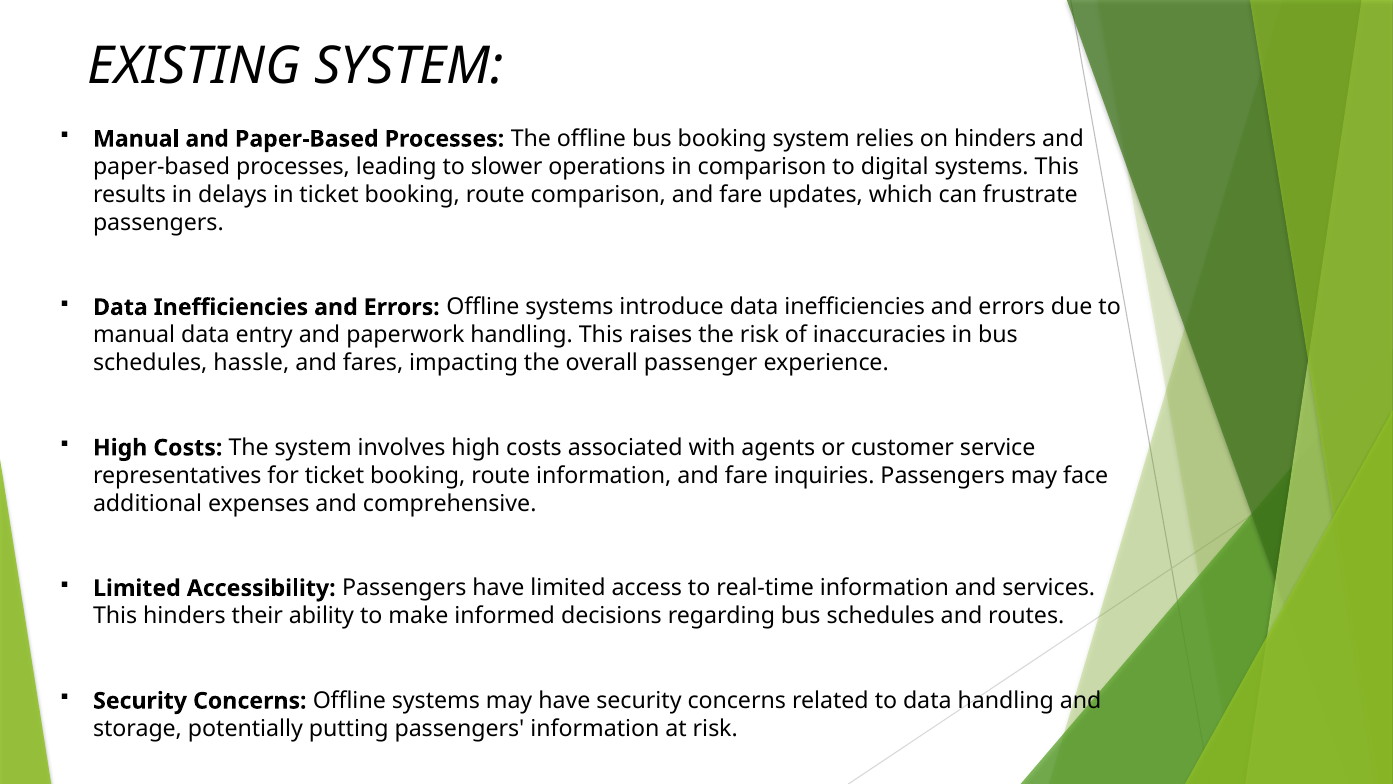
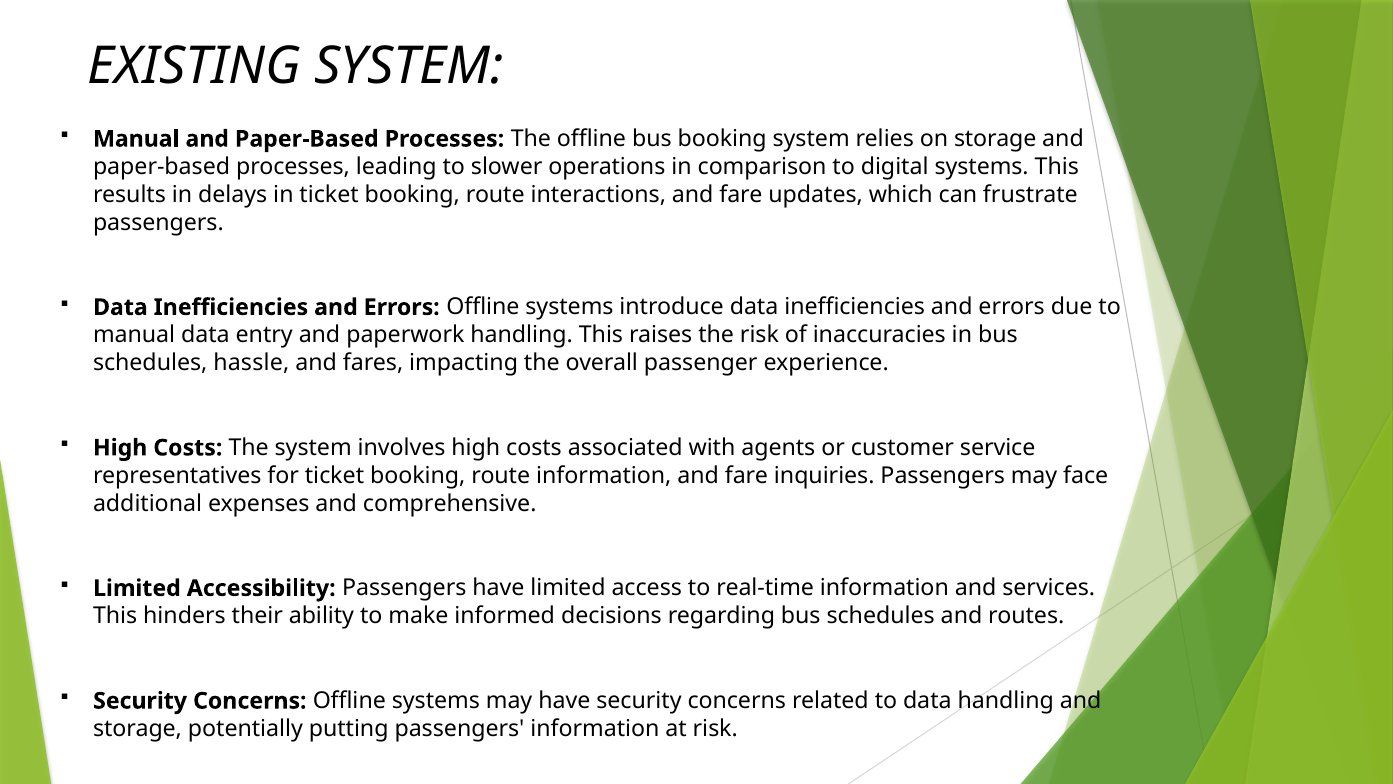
on hinders: hinders -> storage (995, 139)
route comparison: comparison -> interactions (598, 195)
